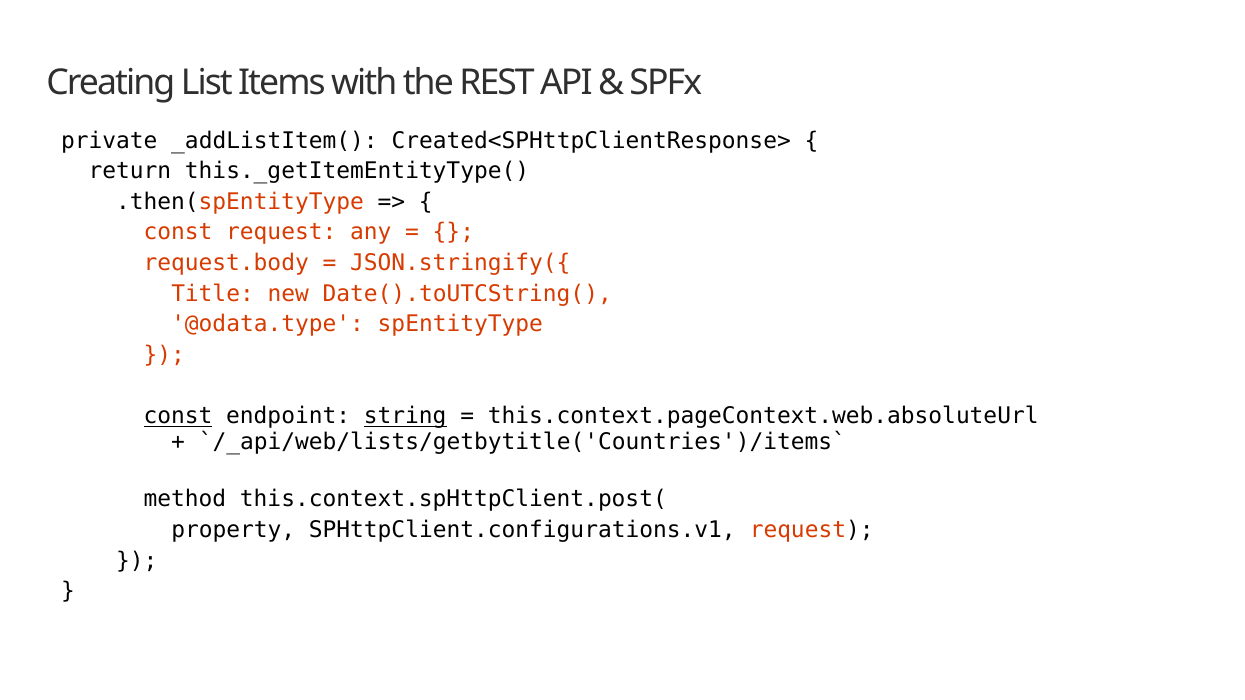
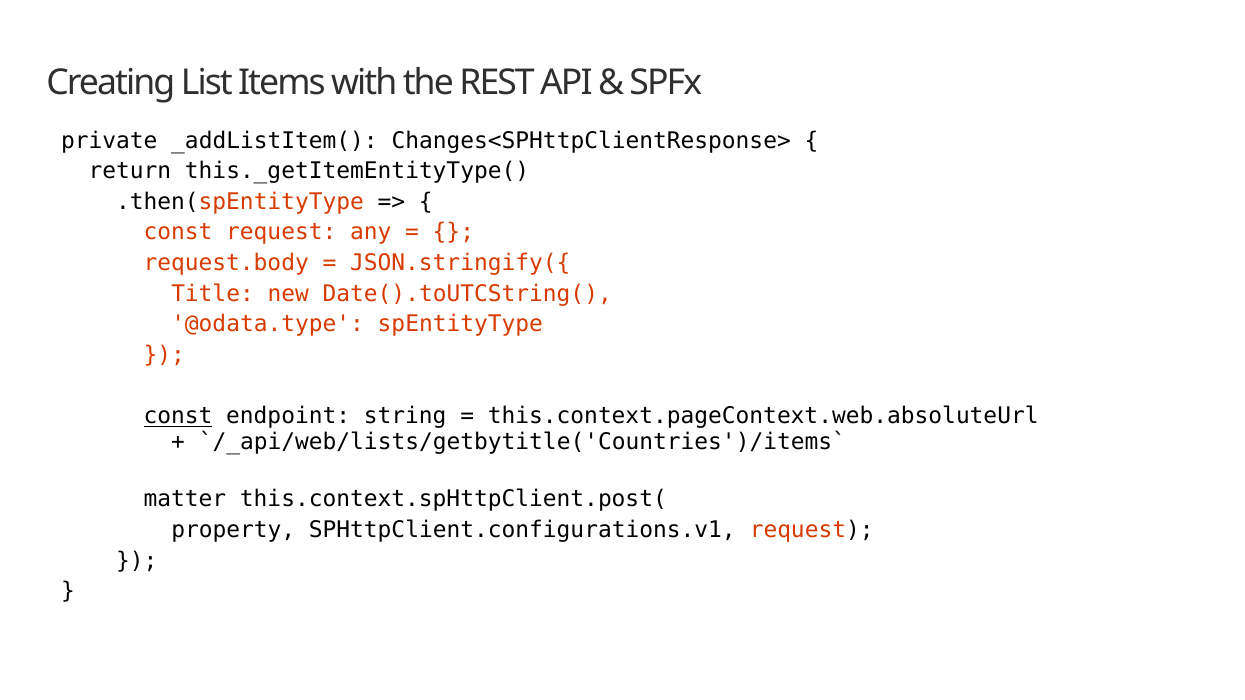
Created<SPHttpClientResponse>: Created<SPHttpClientResponse> -> Changes<SPHttpClientResponse> (591, 140)
string underline: present -> none (405, 416)
method: method -> matter (185, 499)
